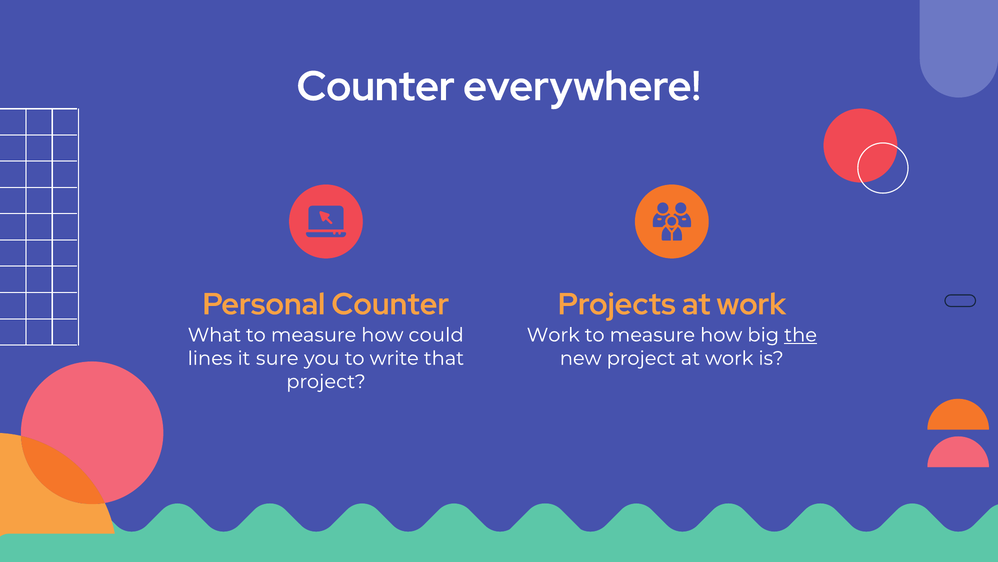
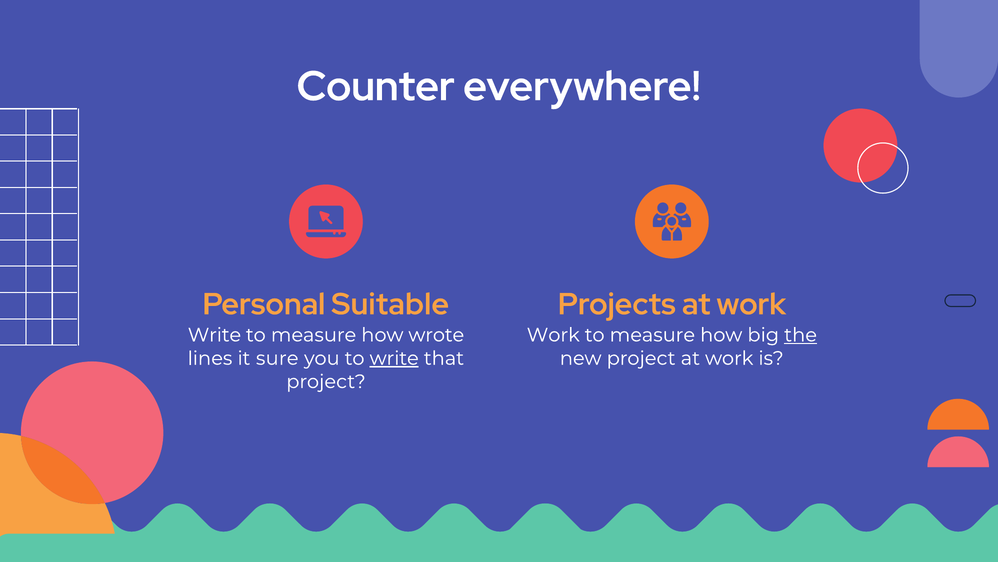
Personal Counter: Counter -> Suitable (390, 304)
What: What -> Write (214, 335)
could: could -> wrote (436, 335)
write underline: none -> present (394, 358)
